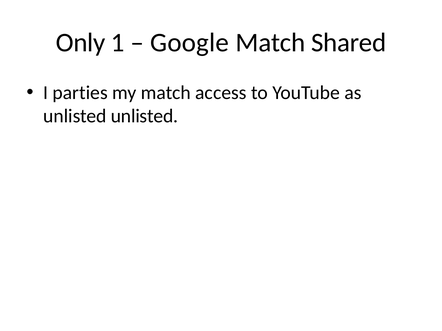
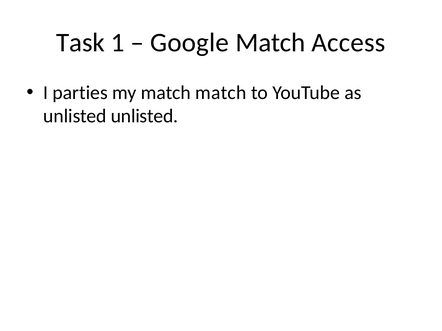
Only: Only -> Task (80, 43)
Shared: Shared -> Access (348, 43)
match access: access -> match (221, 93)
